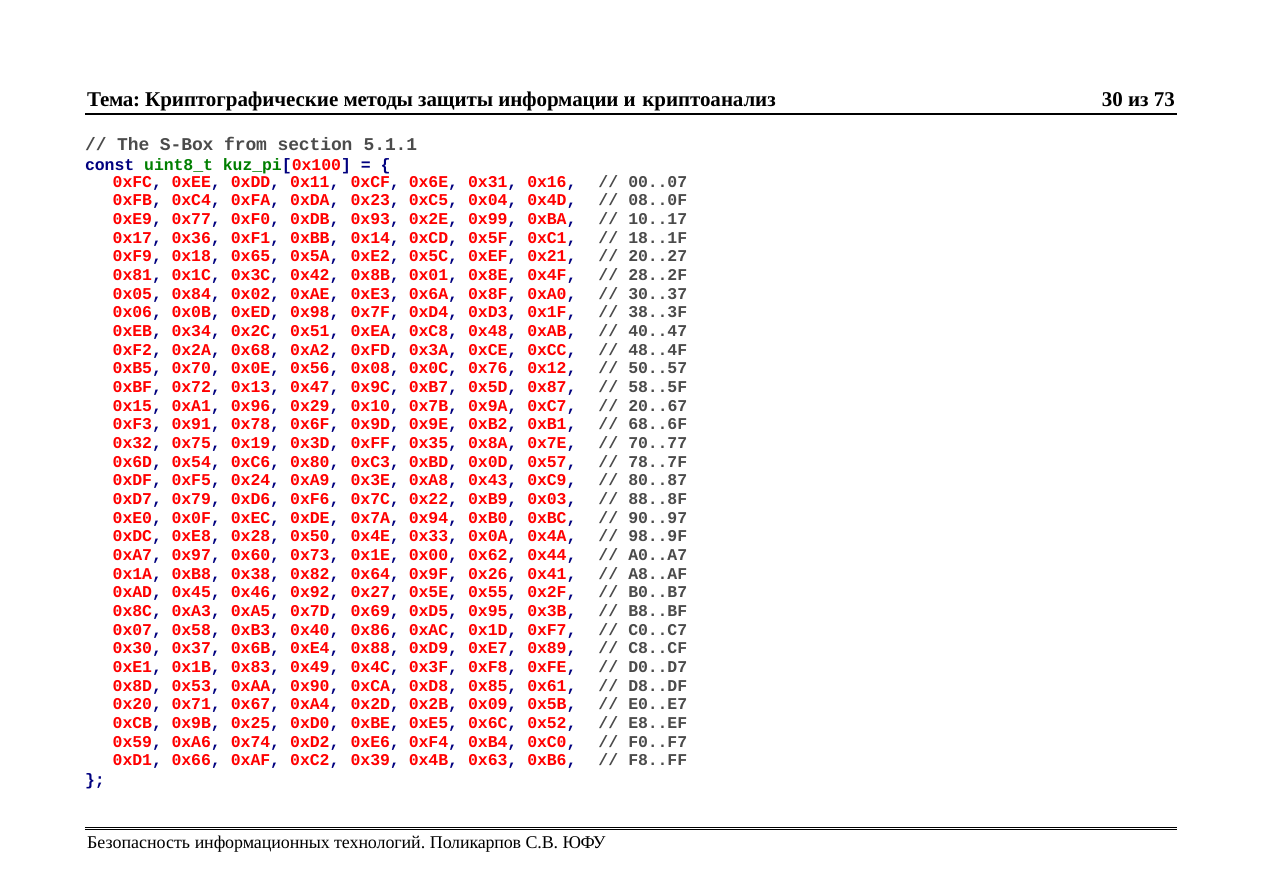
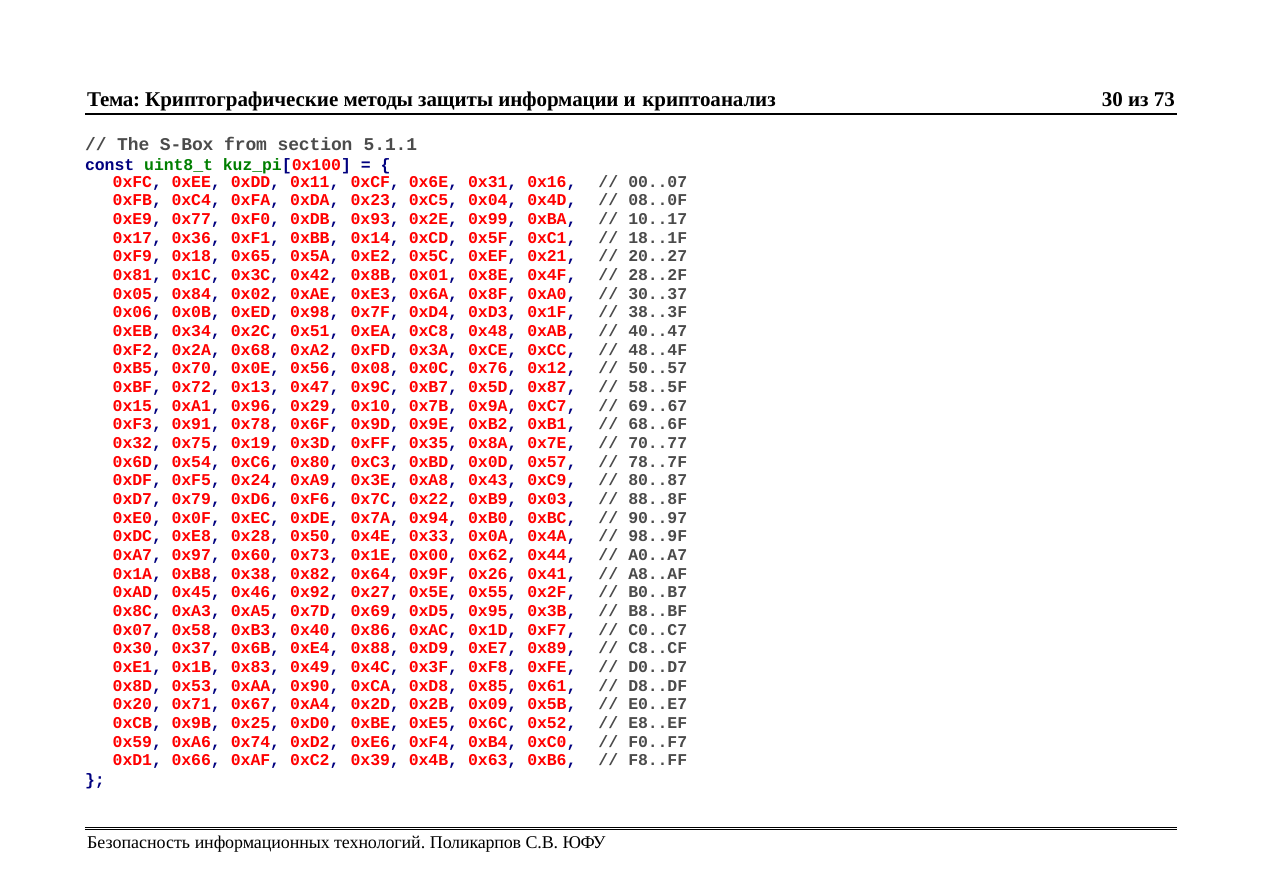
20..67: 20..67 -> 69..67 (658, 406)
